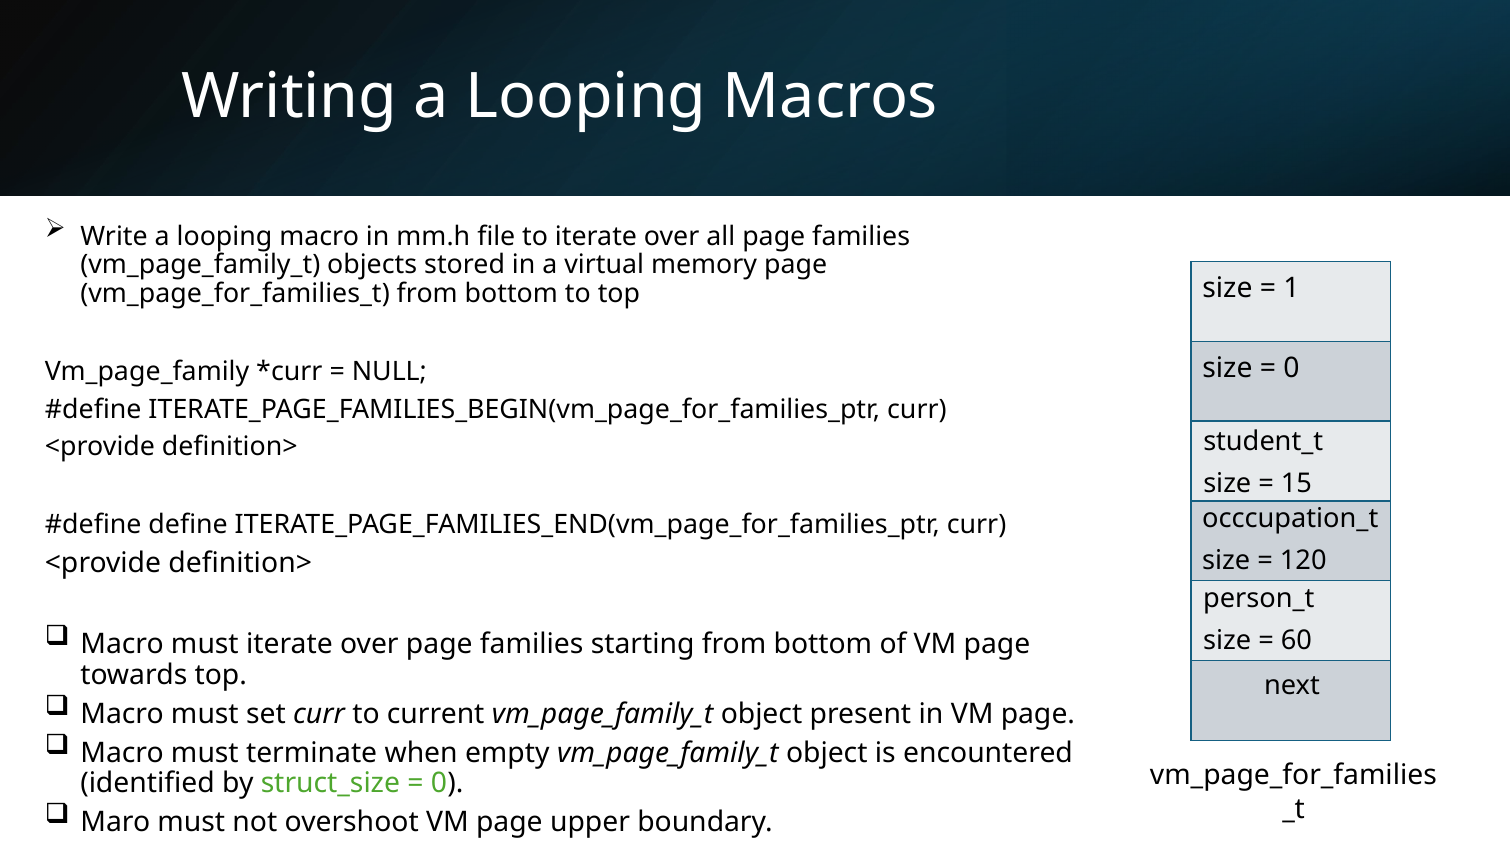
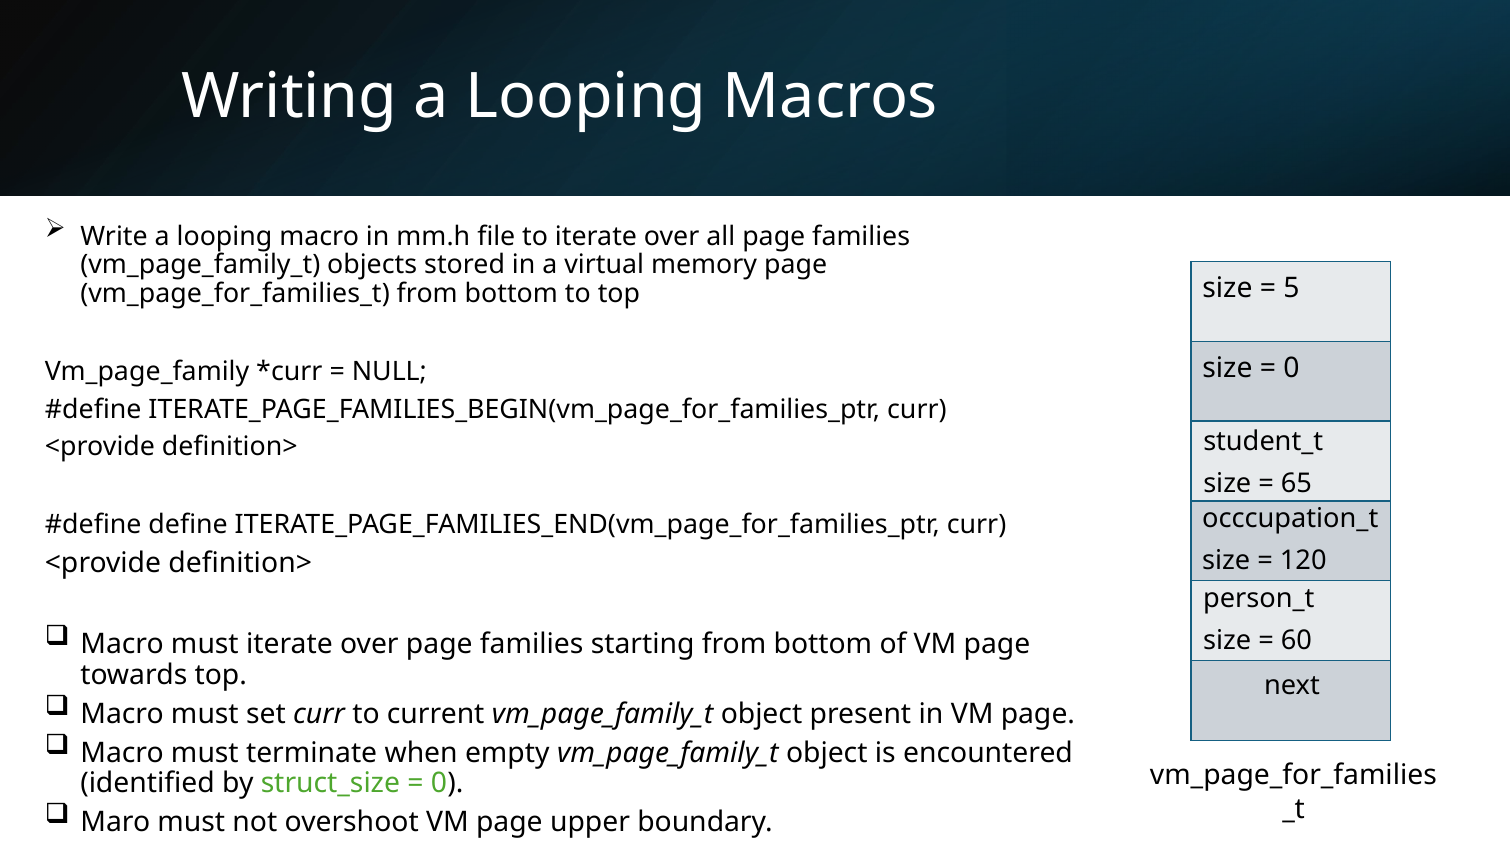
1: 1 -> 5 (1291, 288)
15: 15 -> 65 (1297, 484)
